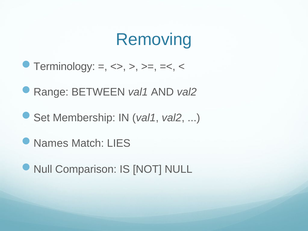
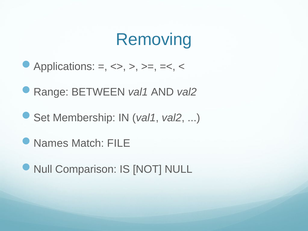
Terminology: Terminology -> Applications (64, 67)
LIES: LIES -> FILE (119, 143)
